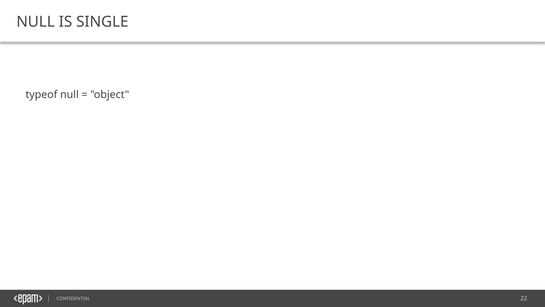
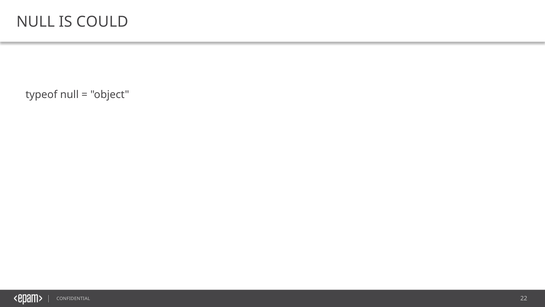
SINGLE: SINGLE -> COULD (102, 22)
